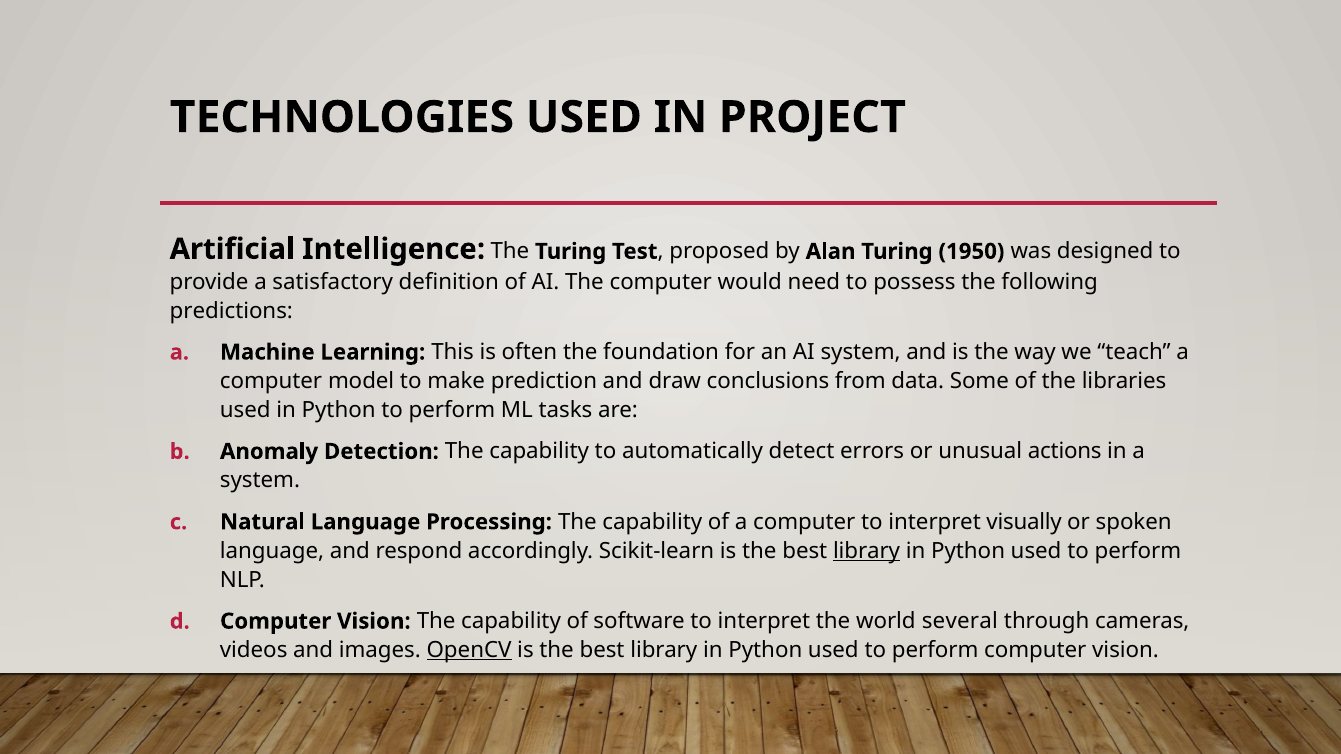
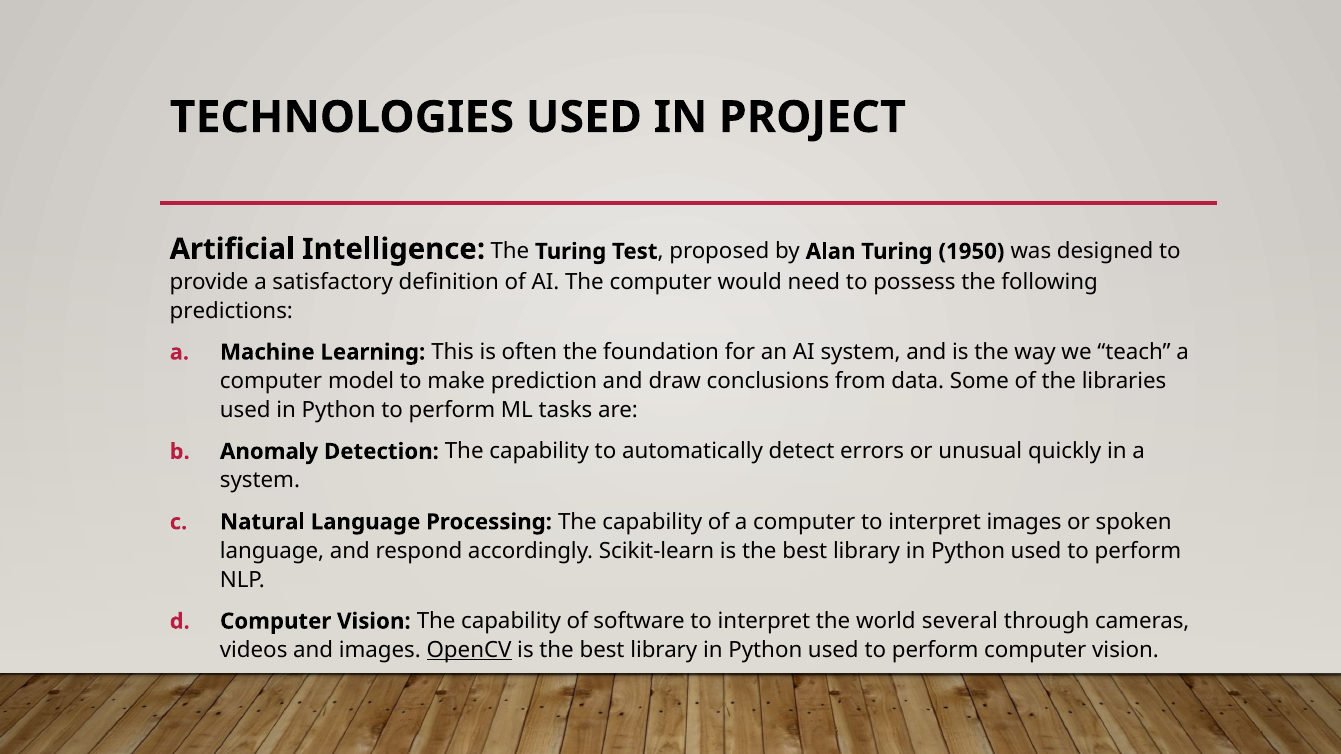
actions: actions -> quickly (1065, 452)
interpret visually: visually -> images (1024, 522)
library underline: present -> none (867, 551)
